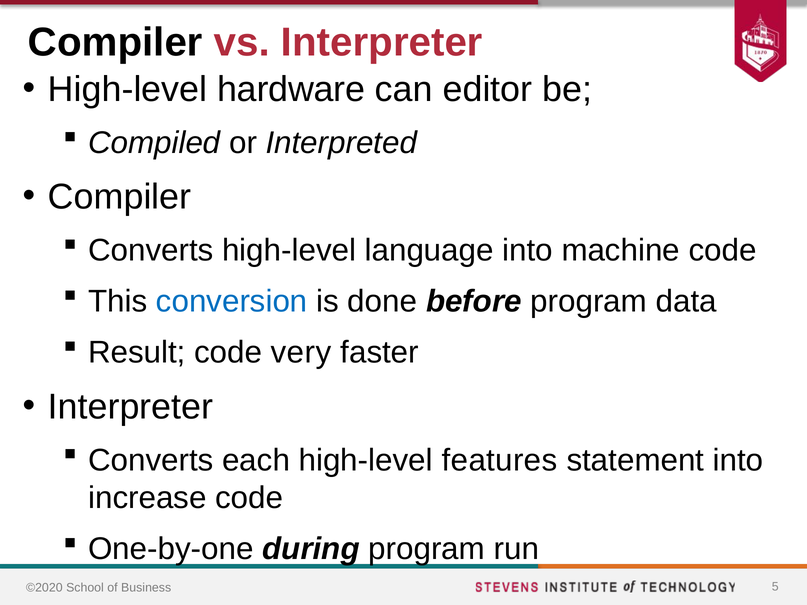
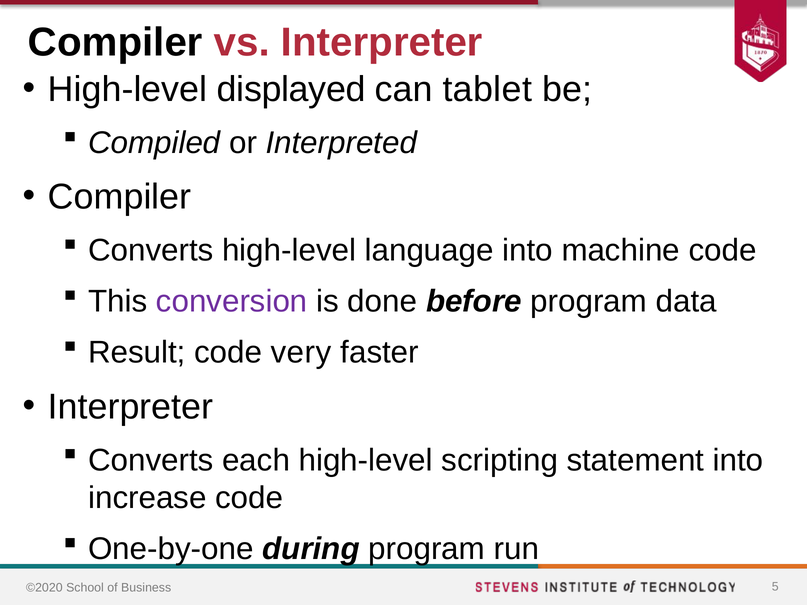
hardware: hardware -> displayed (291, 89)
editor: editor -> tablet (487, 89)
conversion colour: blue -> purple (232, 302)
features: features -> scripting (500, 460)
